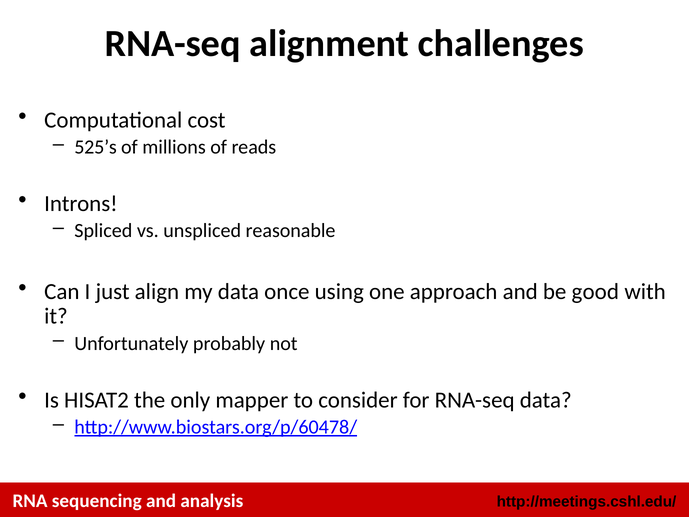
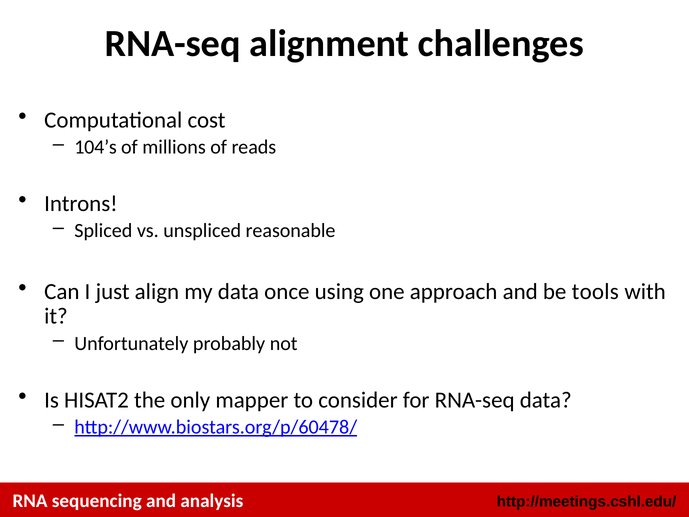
525’s: 525’s -> 104’s (96, 147)
good: good -> tools (595, 291)
